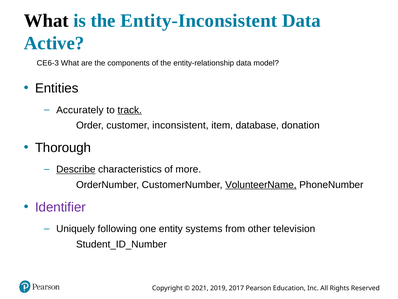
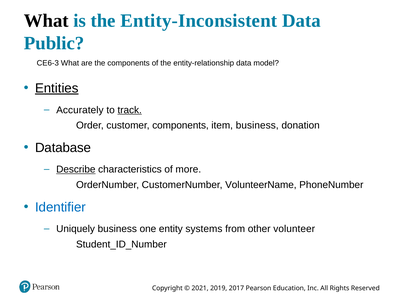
Active: Active -> Public (54, 43)
Entities underline: none -> present (57, 88)
customer inconsistent: inconsistent -> components (180, 125)
item database: database -> business (257, 125)
Thorough: Thorough -> Database (63, 148)
VolunteerName underline: present -> none (261, 184)
Identifier colour: purple -> blue (60, 207)
Uniquely following: following -> business (117, 229)
television: television -> volunteer (294, 229)
